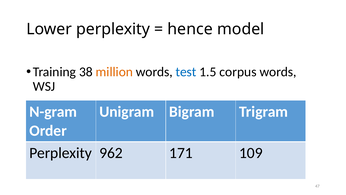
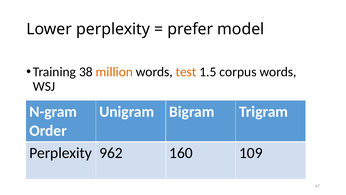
hence: hence -> prefer (190, 29)
test colour: blue -> orange (186, 72)
171: 171 -> 160 (181, 153)
